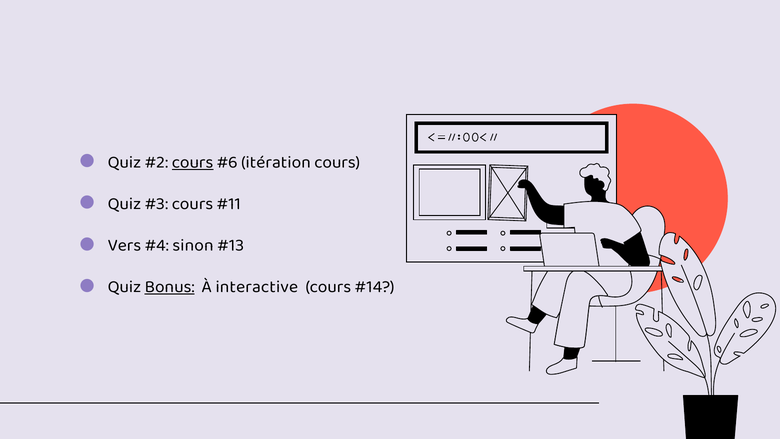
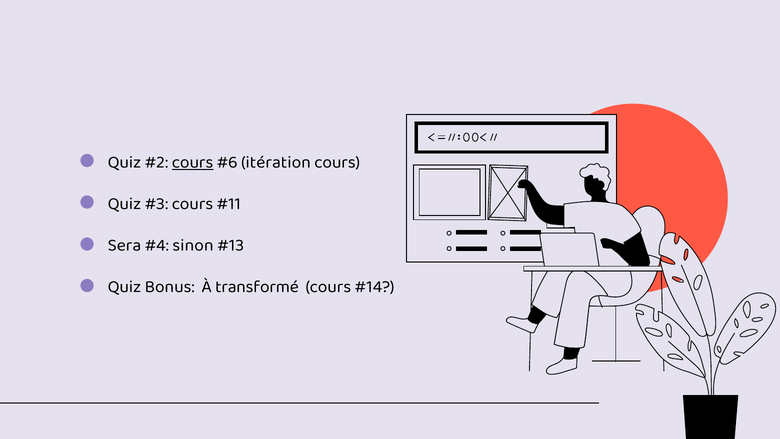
Vers: Vers -> Sera (124, 245)
Bonus underline: present -> none (170, 286)
interactive: interactive -> transformé (257, 286)
